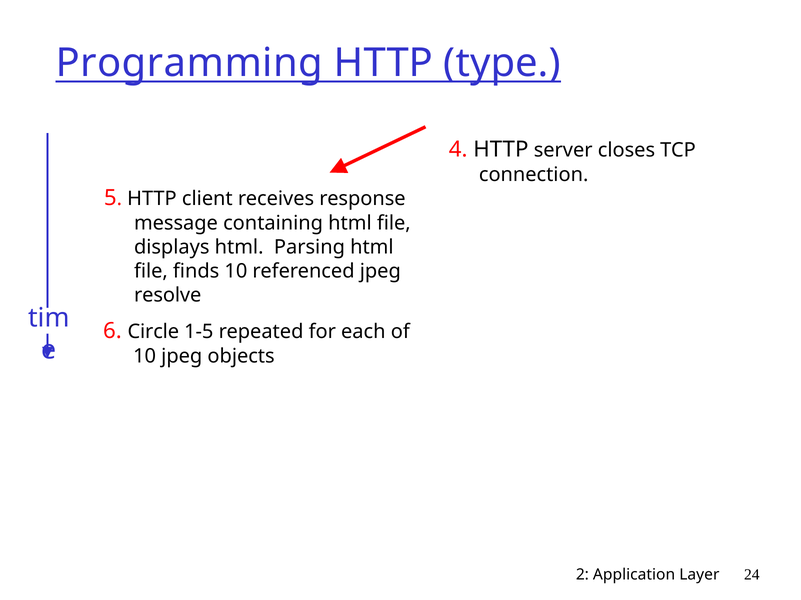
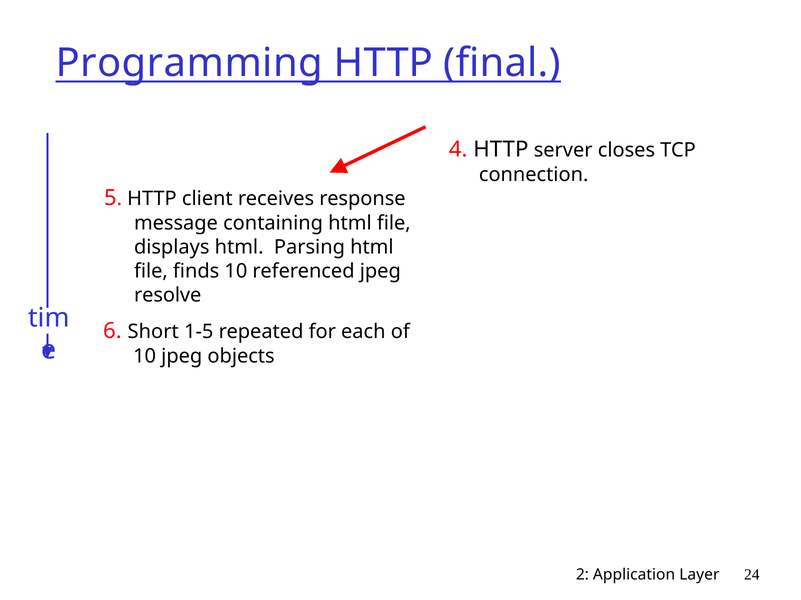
type: type -> final (502, 63)
Circle: Circle -> Short (153, 332)
